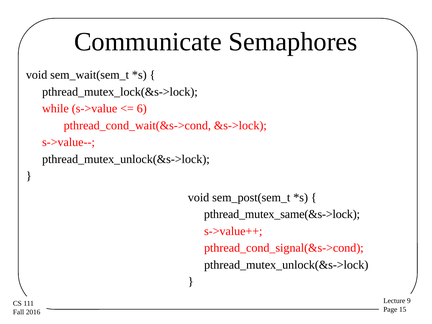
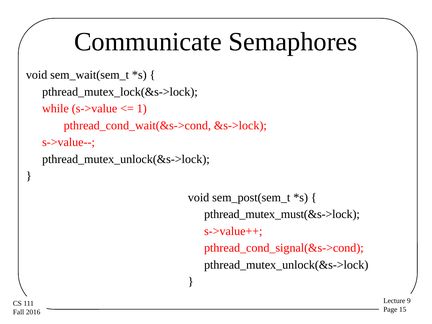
6: 6 -> 1 (142, 109)
pthread_mutex_same(&s->lock: pthread_mutex_same(&s->lock -> pthread_mutex_must(&s->lock (282, 214)
